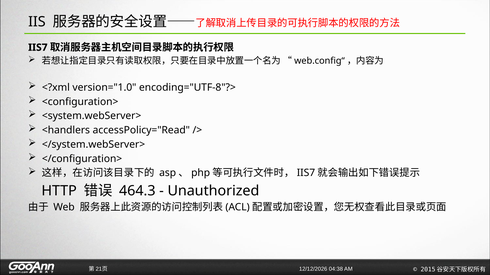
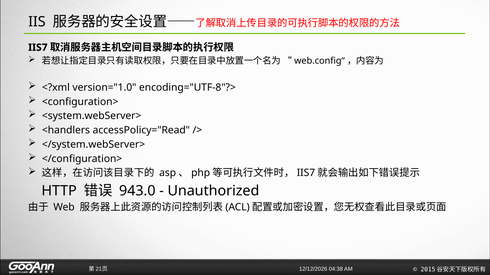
464.3: 464.3 -> 943.0 (137, 191)
